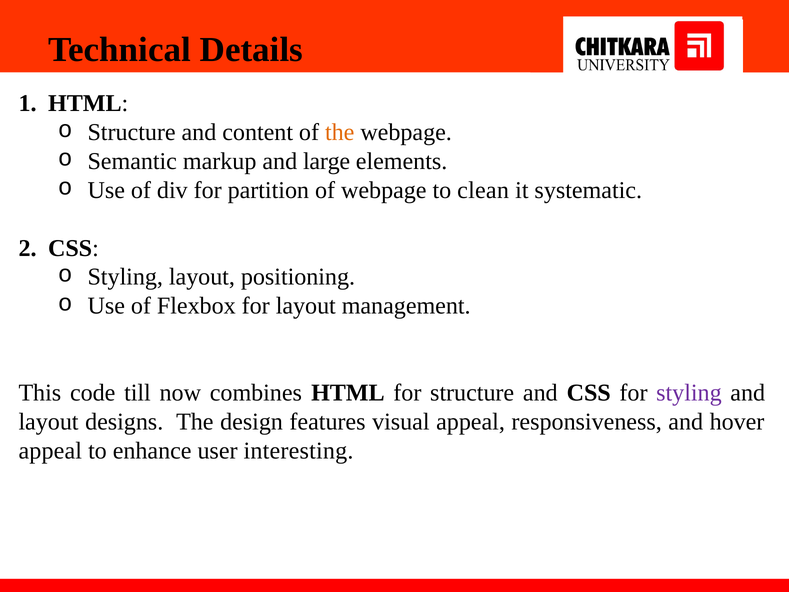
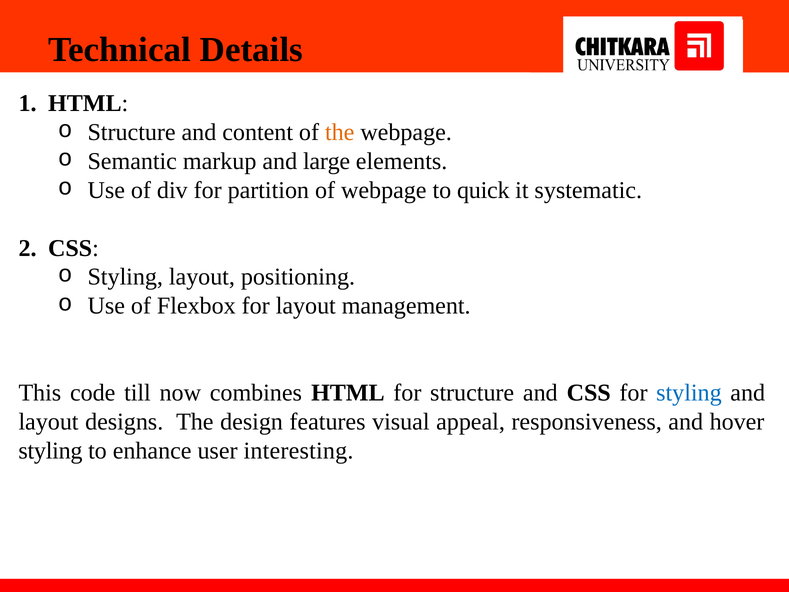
clean: clean -> quick (483, 190)
styling colour: purple -> blue (689, 393)
appeal: appeal -> styling (50, 450)
